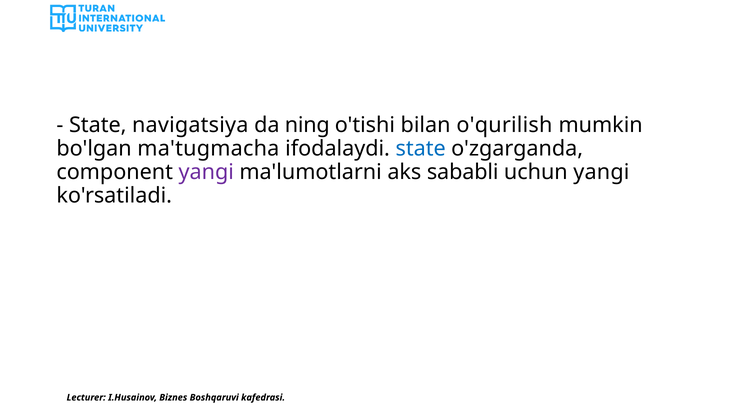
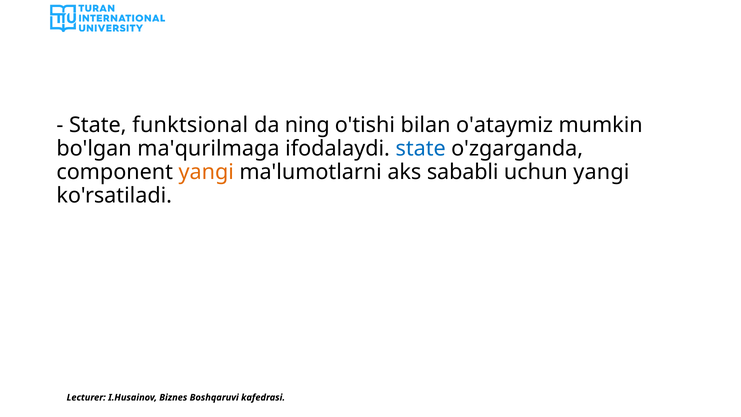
navigatsiya: navigatsiya -> funktsional (190, 125)
o'qurilish: o'qurilish -> o'ataymiz (505, 125)
ma'tugmacha: ma'tugmacha -> ma'qurilmaga (208, 149)
yangi colour: purple -> orange (206, 172)
